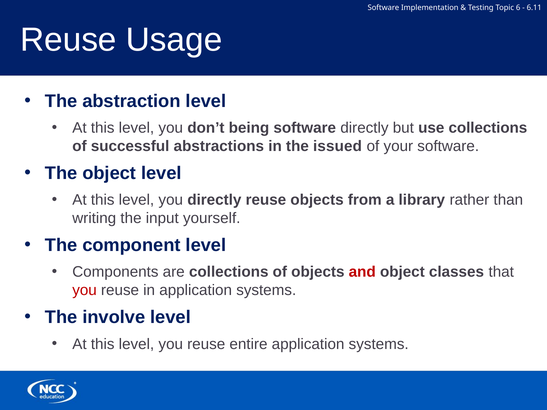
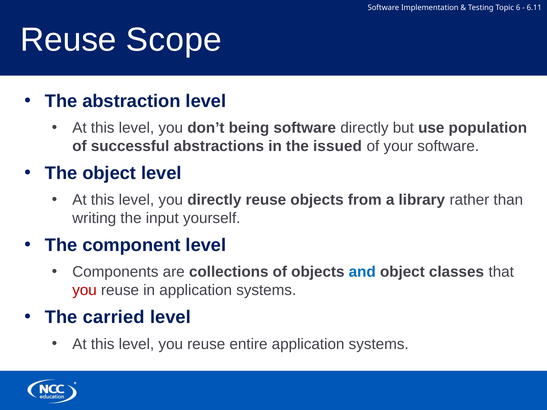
Usage: Usage -> Scope (174, 40)
use collections: collections -> population (488, 128)
and colour: red -> blue (362, 272)
involve: involve -> carried (114, 318)
